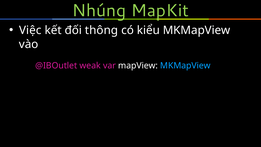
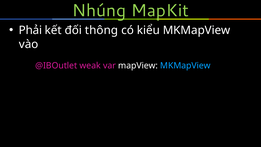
Việc: Việc -> Phải (30, 30)
